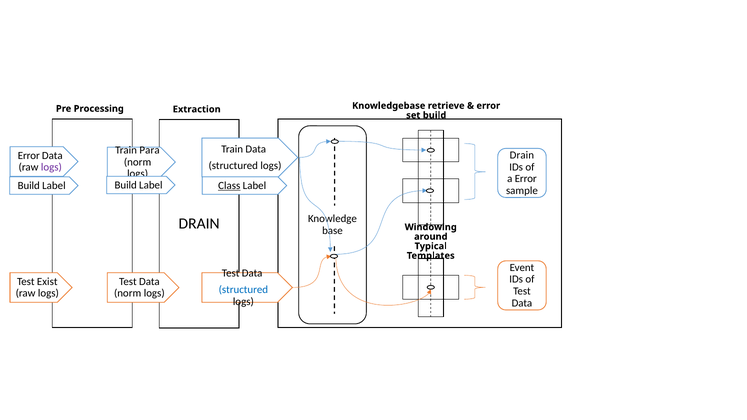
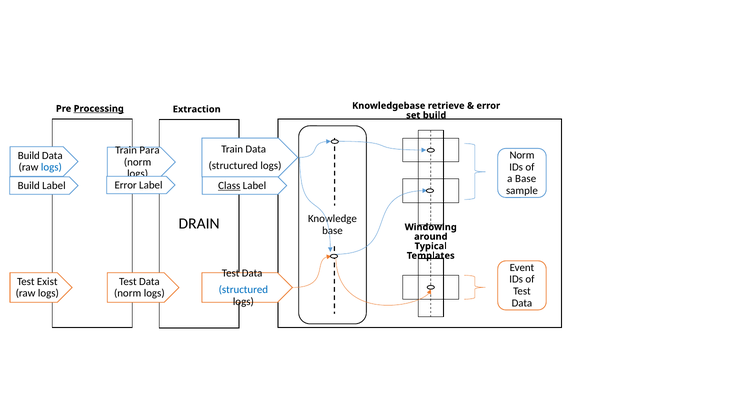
Processing underline: none -> present (99, 109)
Drain: Drain -> Norm (522, 155)
Error: Error -> Build (29, 156)
logs colour: purple -> blue (51, 167)
a Error: Error -> Base (526, 179)
Label Build: Build -> Error (126, 185)
